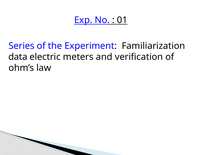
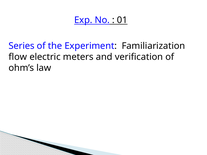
data: data -> flow (18, 57)
